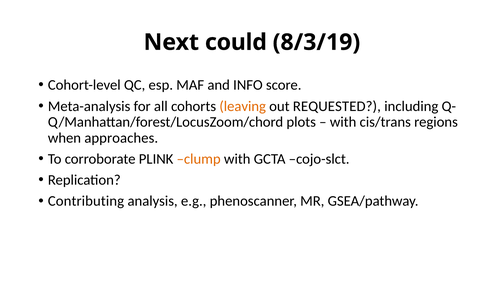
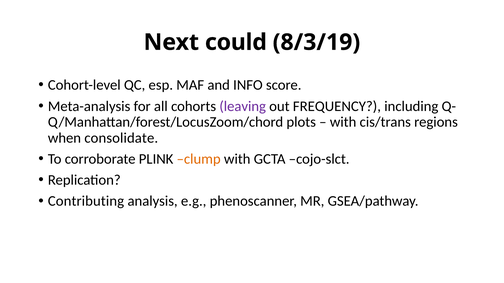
leaving colour: orange -> purple (243, 106)
REQUESTED: REQUESTED -> FREQUENCY (337, 106)
approaches: approaches -> consolidate (121, 138)
